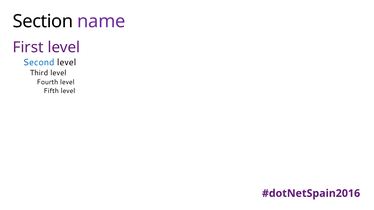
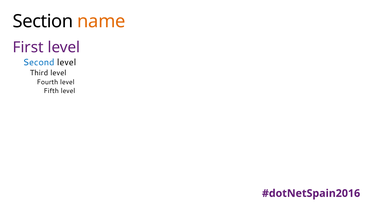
name colour: purple -> orange (101, 21)
